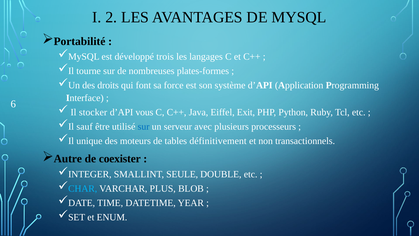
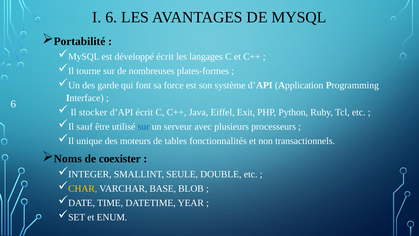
I 2: 2 -> 6 (111, 17)
développé trois: trois -> écrit (165, 57)
droits: droits -> garde (108, 85)
d’API vous: vous -> écrit (144, 112)
définitivement: définitivement -> fonctionnalités (218, 141)
Autre: Autre -> Noms (68, 159)
CHAR colour: light blue -> yellow (83, 188)
PLUS: PLUS -> BASE (163, 188)
